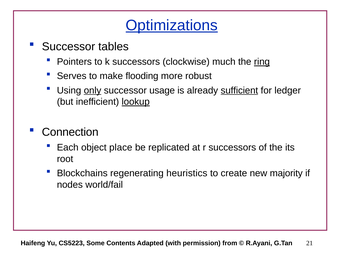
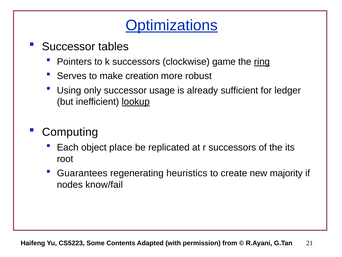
much: much -> game (224, 62)
flooding: flooding -> creation (142, 76)
only underline: present -> none (93, 90)
sufficient underline: present -> none (239, 90)
Connection: Connection -> Computing (70, 132)
Blockchains: Blockchains -> Guarantees (82, 173)
world/fail: world/fail -> know/fail (104, 184)
